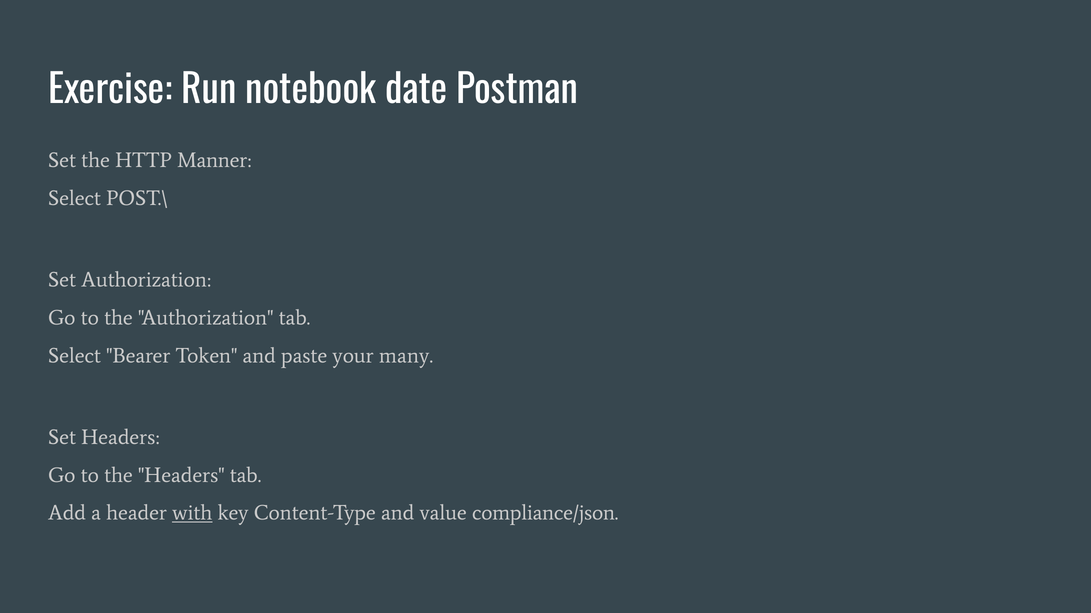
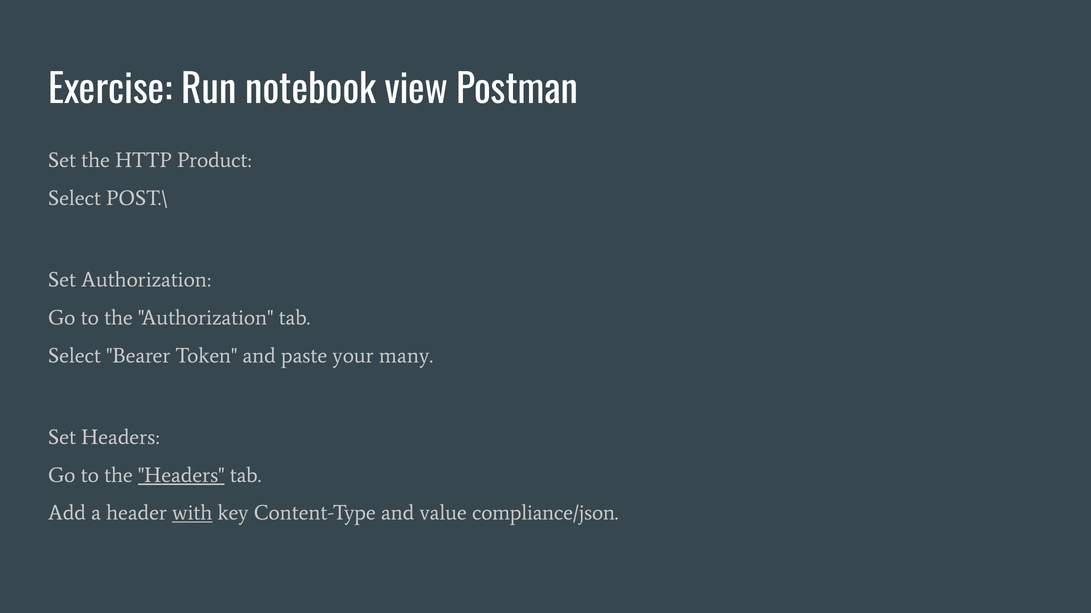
date: date -> view (416, 90)
Manner: Manner -> Product (214, 161)
Headers underline: none -> present (181, 476)
